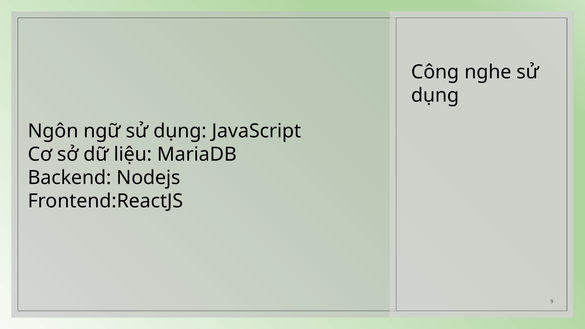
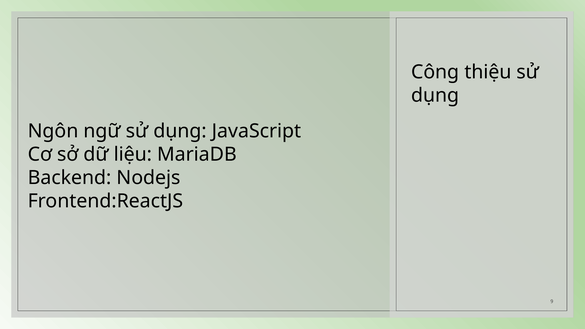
nghe: nghe -> thiệu (488, 72)
